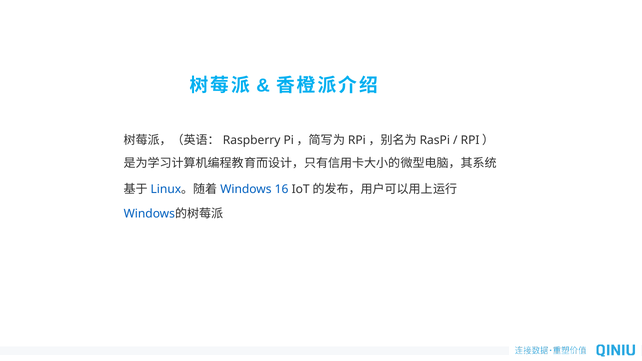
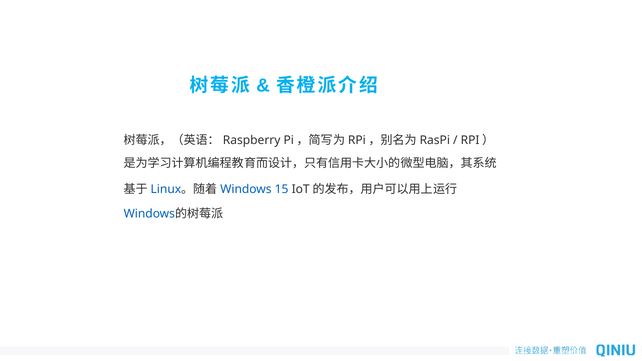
16: 16 -> 15 (282, 189)
